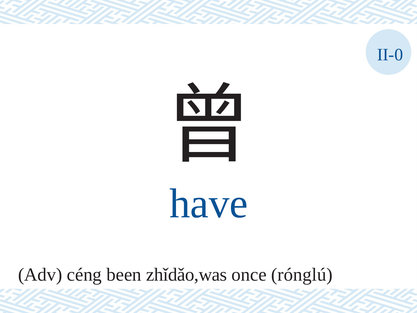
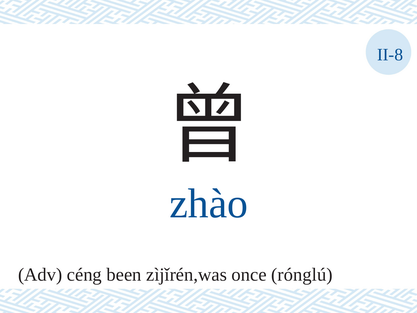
II-0: II-0 -> II-8 (390, 55)
have: have -> zhào (209, 204)
zhǐdǎo,was: zhǐdǎo,was -> zìjǐrén,was (187, 274)
